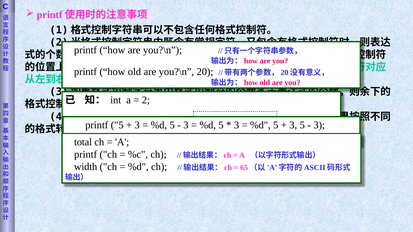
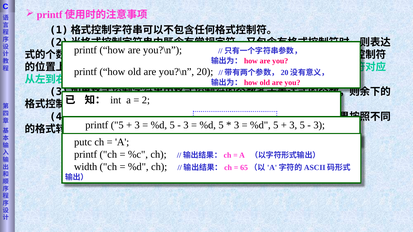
total: total -> putc (83, 142)
